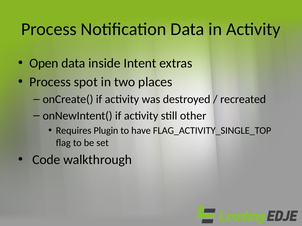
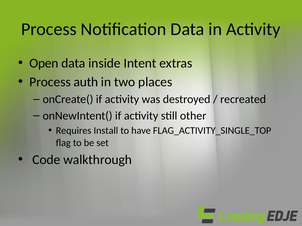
spot: spot -> auth (86, 82)
Plugin: Plugin -> Install (106, 131)
